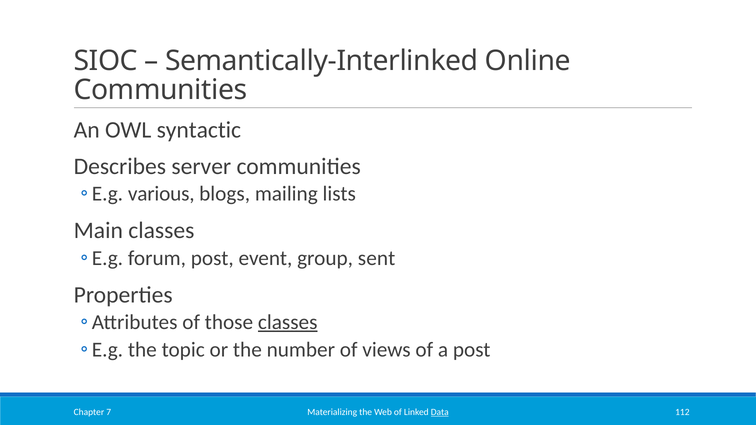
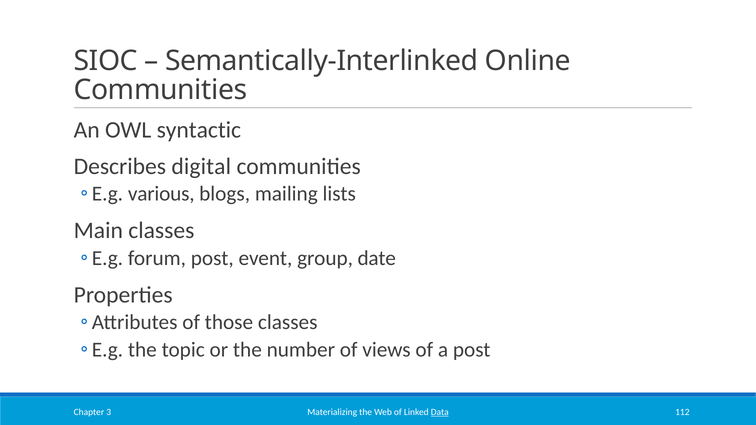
server: server -> digital (201, 166)
sent: sent -> date (377, 258)
classes underline: present -> none (288, 322)
7: 7 -> 3 (109, 413)
